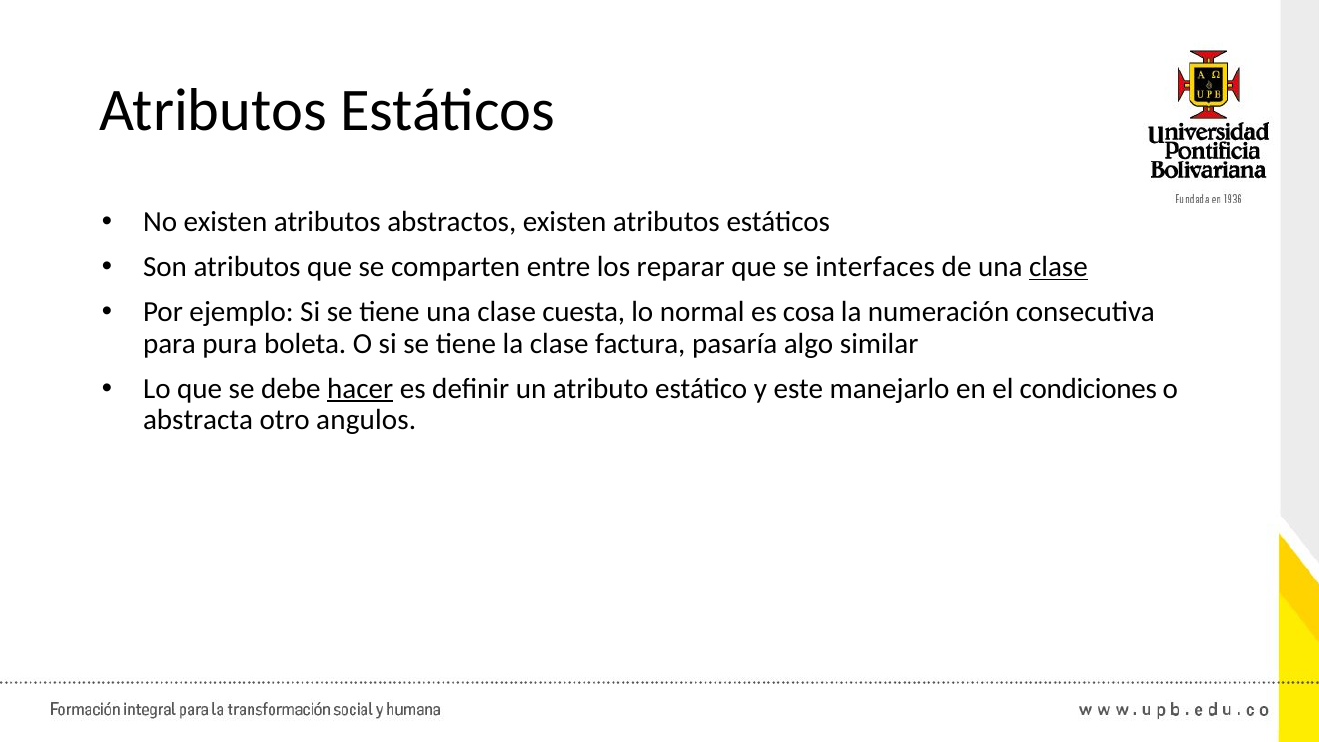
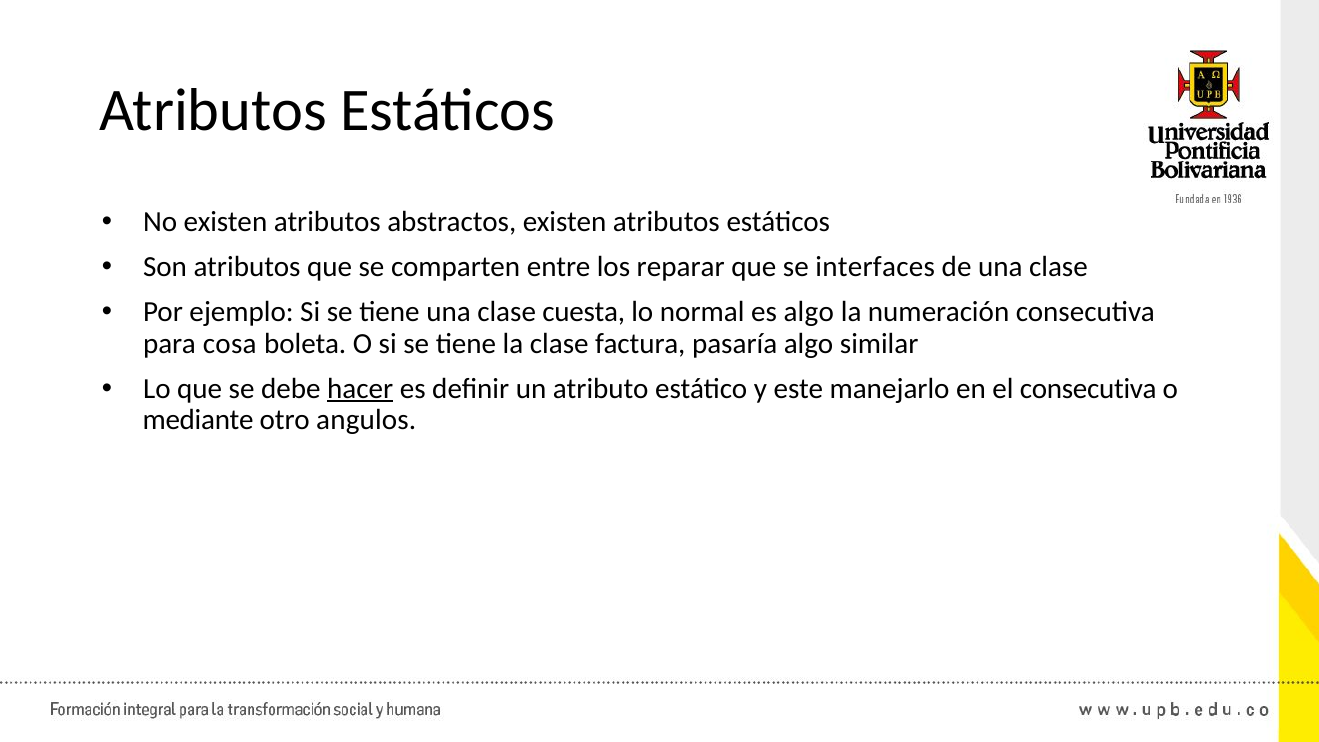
clase underline: present -> none (1058, 267)
es cosa: cosa -> algo (809, 312)
pura: pura -> cosa (230, 343)
el condiciones: condiciones -> consecutiva (1088, 389)
abstracta: abstracta -> mediante (198, 420)
